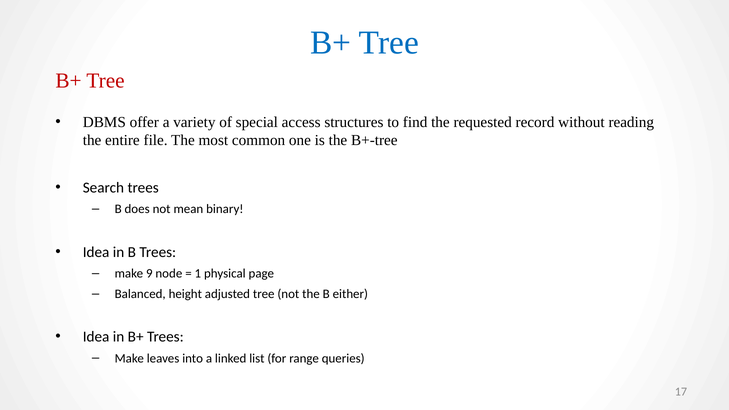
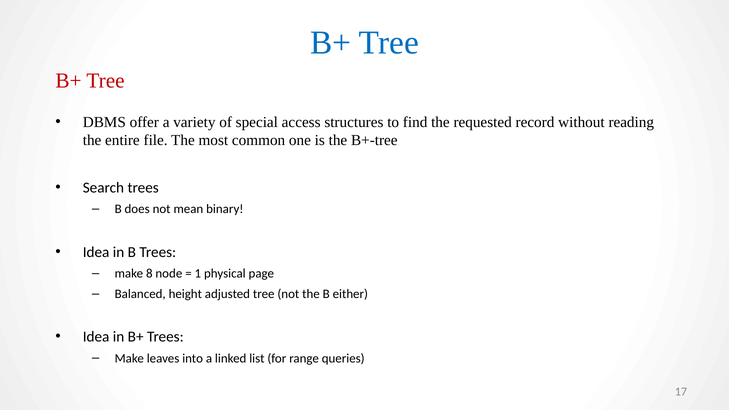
9: 9 -> 8 (149, 274)
